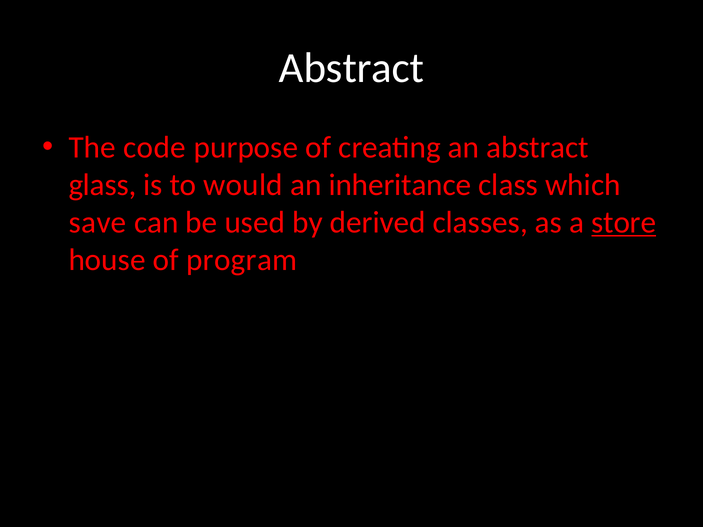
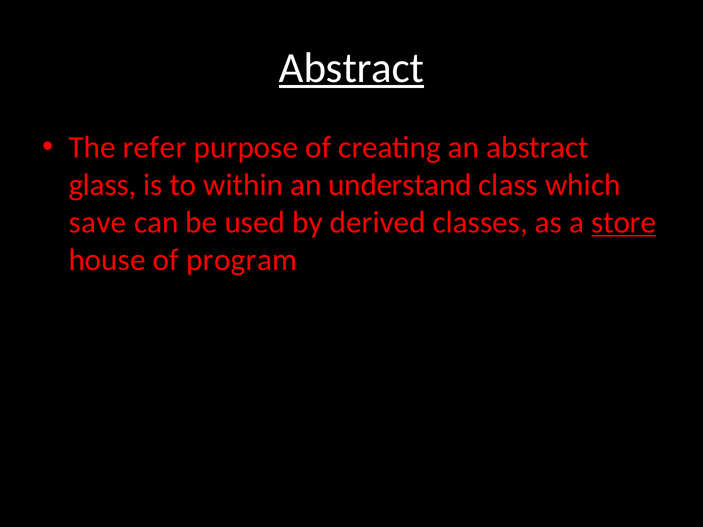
Abstract underline: none -> present (352, 68)
code: code -> refer (155, 147)
would: would -> within (243, 185)
inheritance: inheritance -> understand (400, 185)
